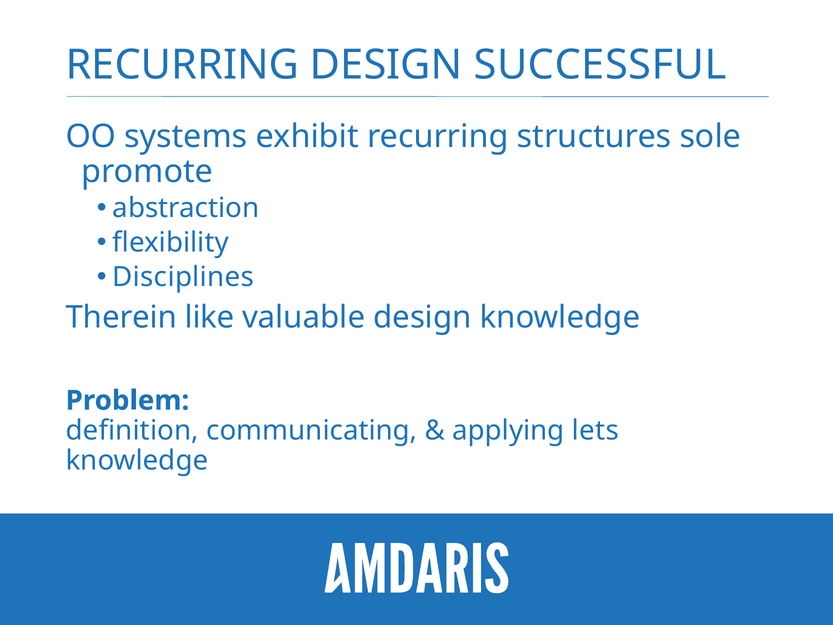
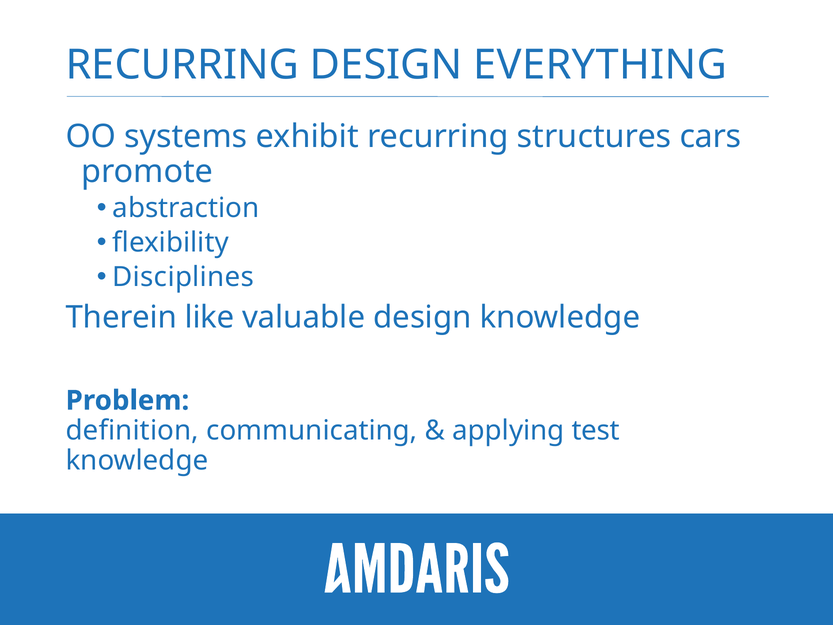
SUCCESSFUL: SUCCESSFUL -> EVERYTHING (600, 65)
sole: sole -> cars (710, 136)
lets: lets -> test (596, 430)
